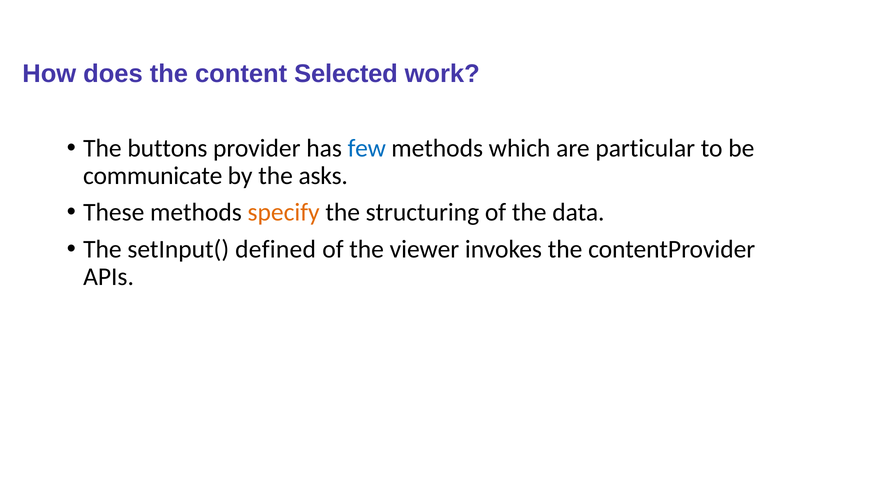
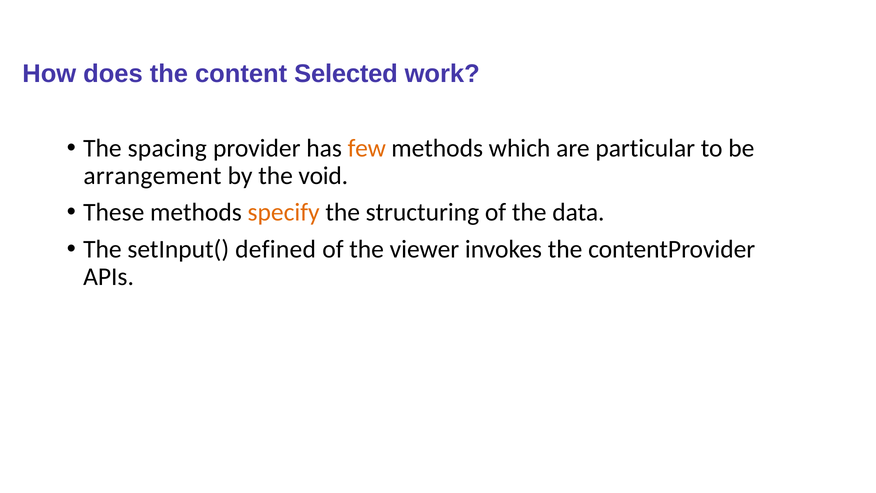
buttons: buttons -> spacing (167, 148)
few colour: blue -> orange (367, 148)
communicate: communicate -> arrangement (152, 176)
asks: asks -> void (323, 176)
